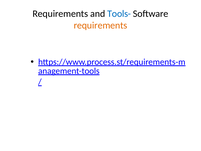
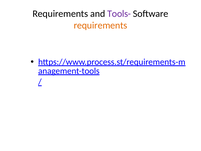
Tools- colour: blue -> purple (119, 14)
